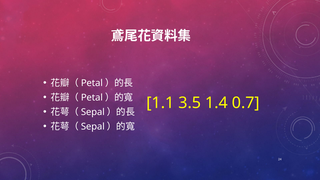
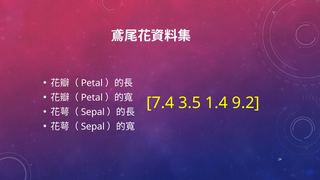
1.1: 1.1 -> 7.4 (160, 103)
0.7: 0.7 -> 9.2 (246, 103)
